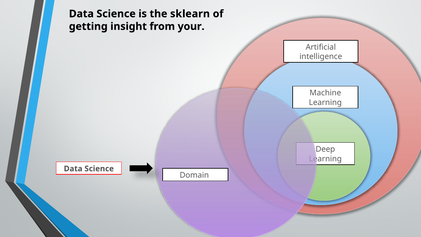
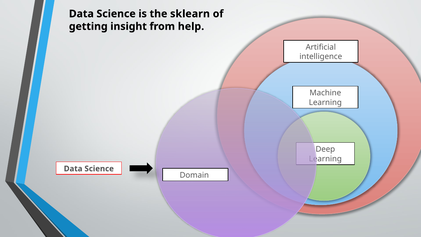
your: your -> help (191, 26)
